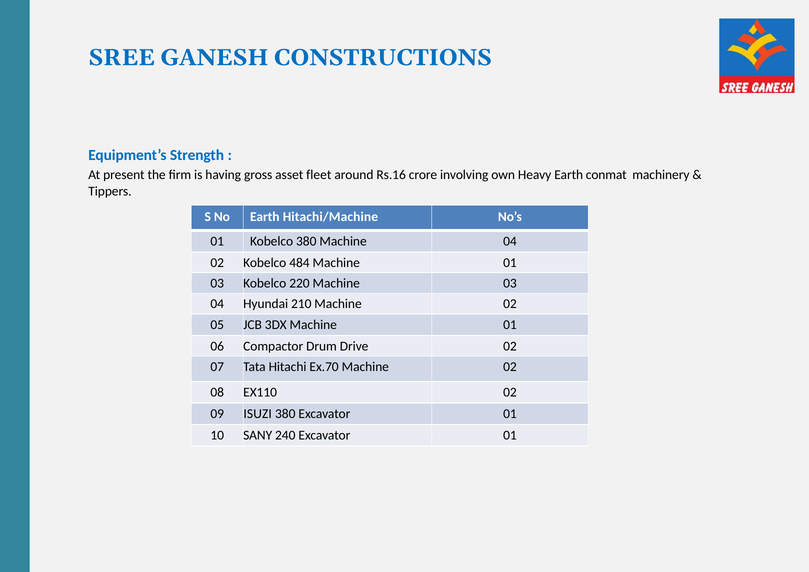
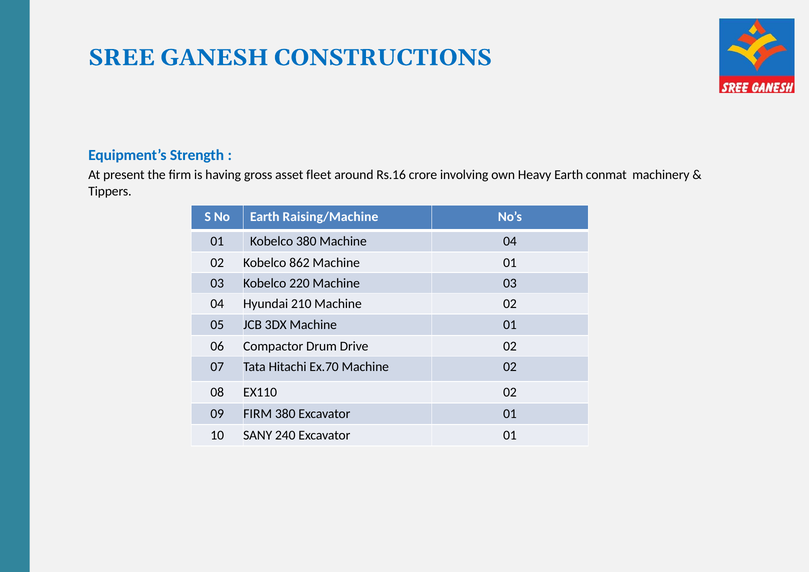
Hitachi/Machine: Hitachi/Machine -> Raising/Machine (330, 217)
484: 484 -> 862 (299, 263)
09 ISUZI: ISUZI -> FIRM (258, 414)
